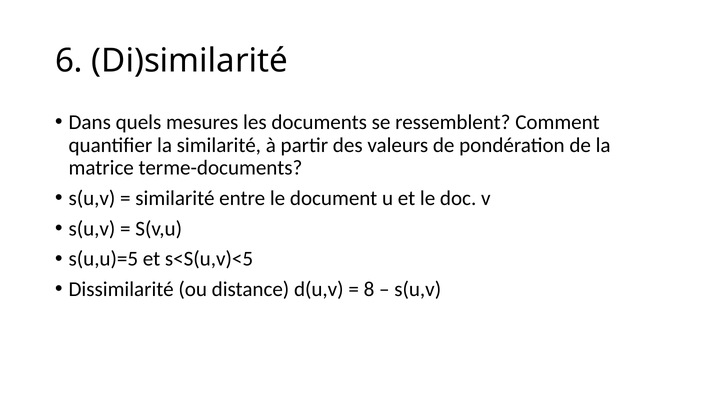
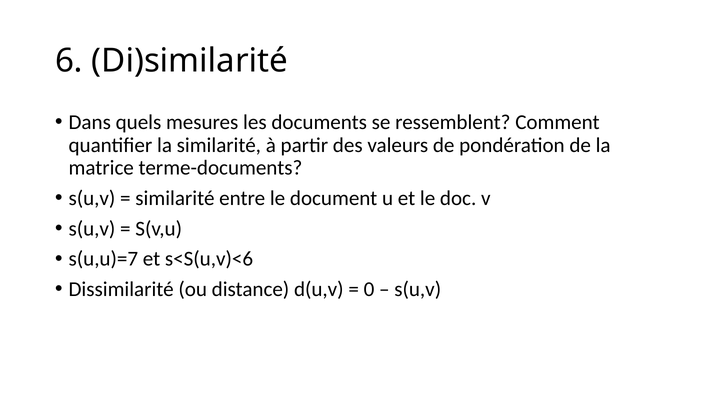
s(u,u)=5: s(u,u)=5 -> s(u,u)=7 (103, 259)
s<S(u,v)<5: s<S(u,v)<5 -> s<S(u,v)<6 (209, 259)
8: 8 -> 0 (369, 289)
